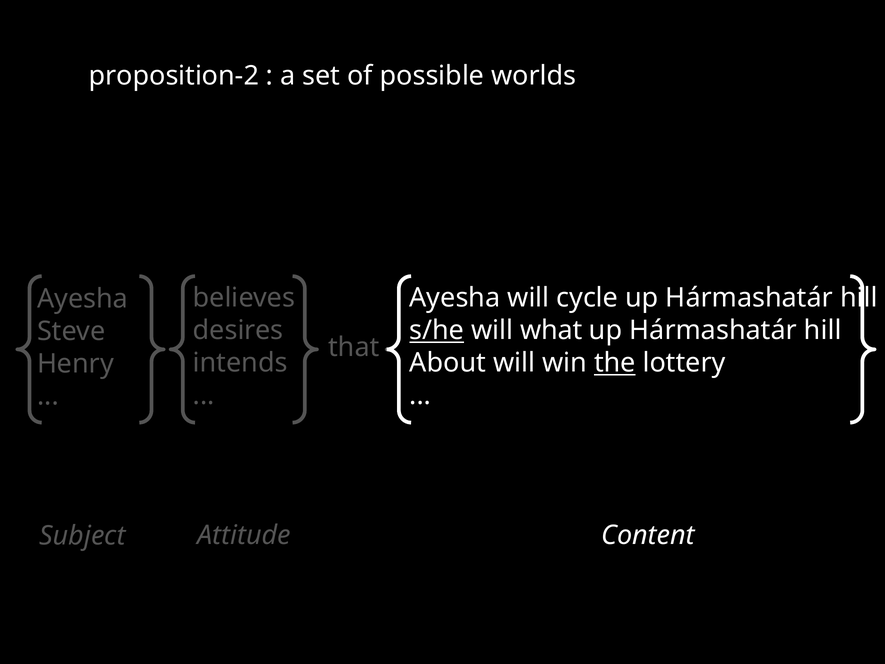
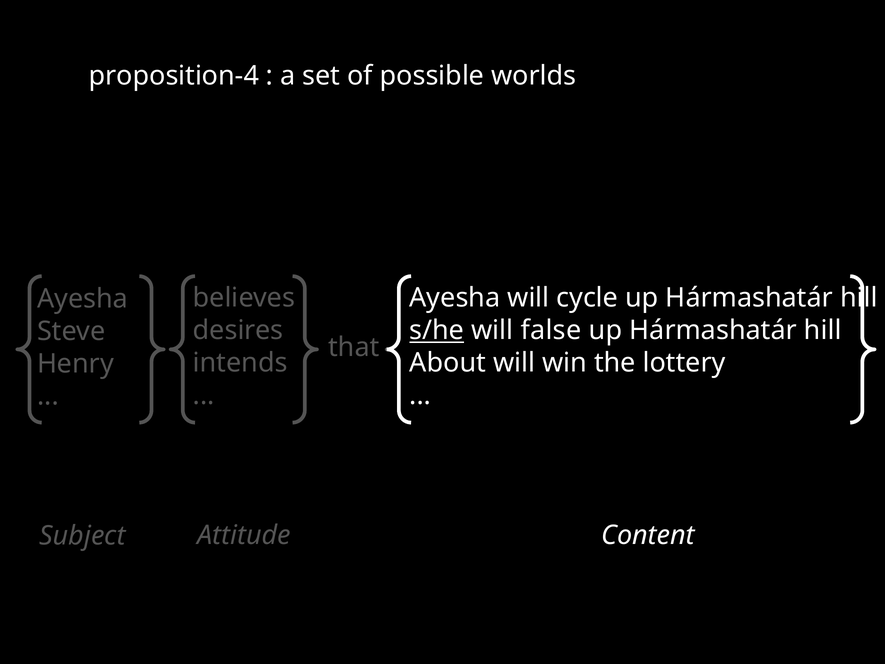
proposition-2: proposition-2 -> proposition-4 (174, 76)
what: what -> false (551, 330)
the underline: present -> none (615, 363)
